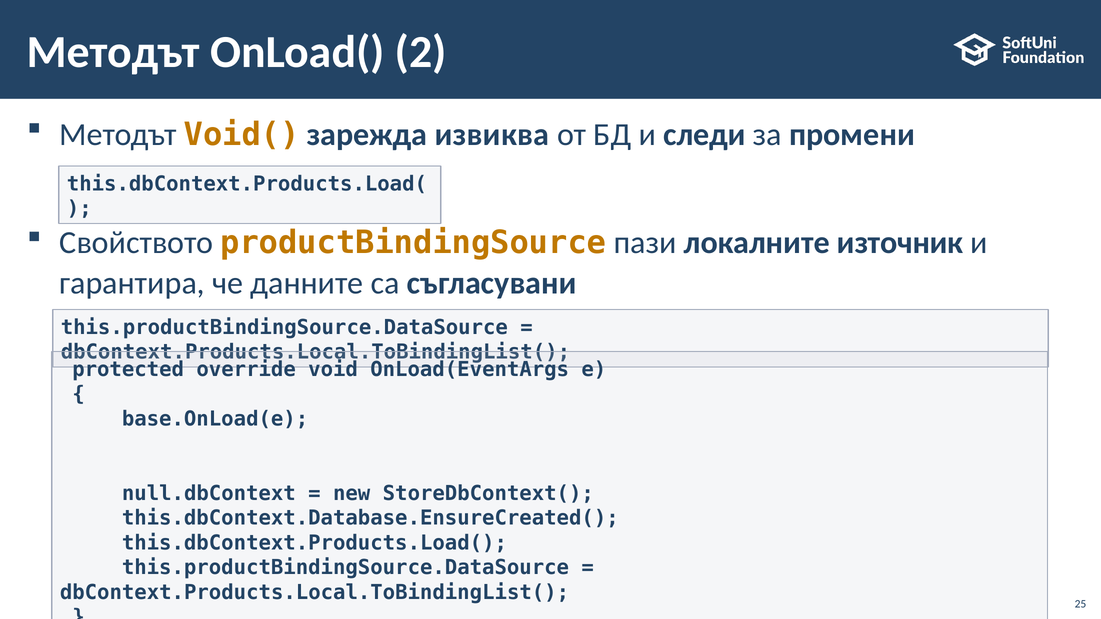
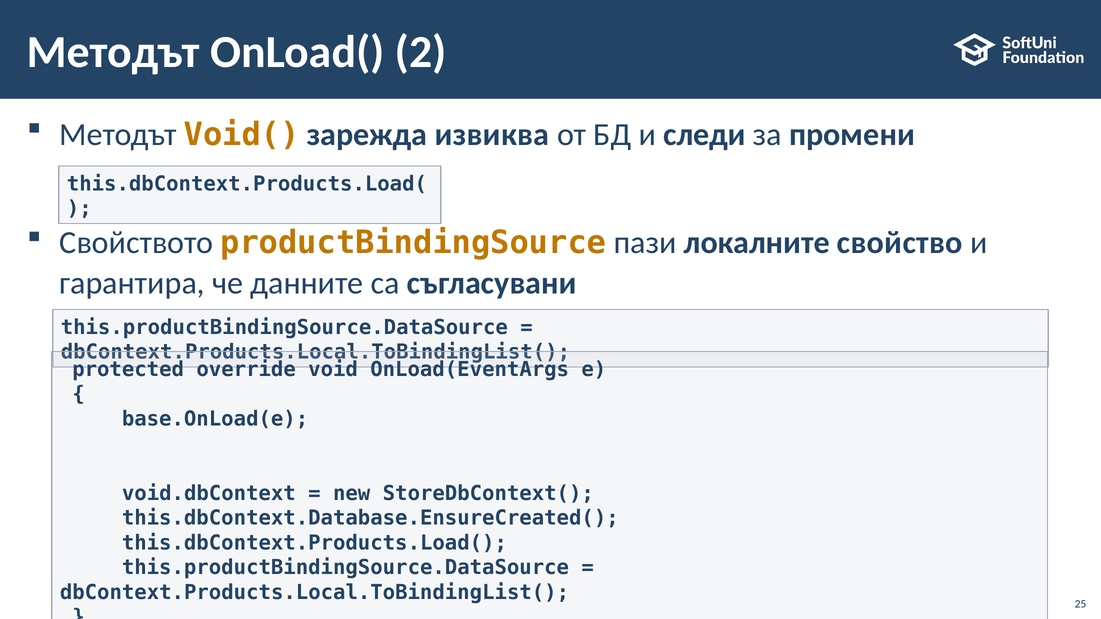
източник: източник -> свойство (900, 243)
null.dbContext: null.dbContext -> void.dbContext (209, 493)
